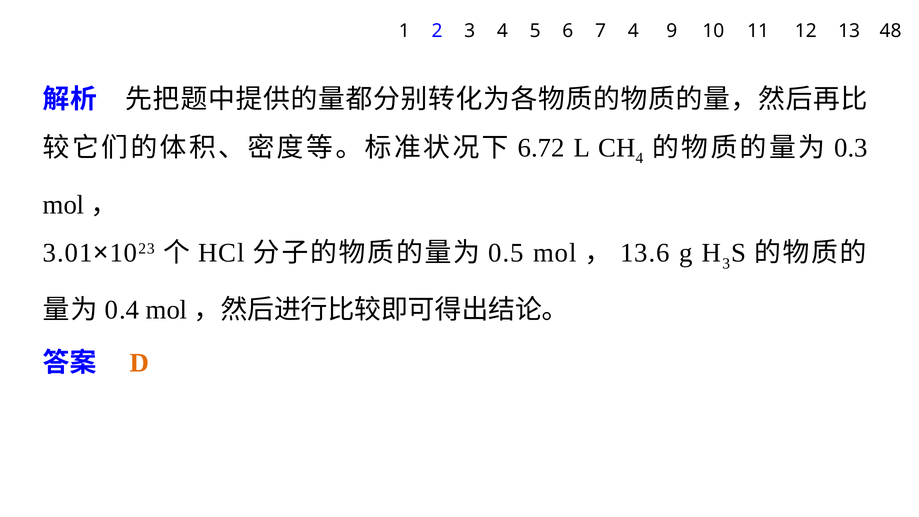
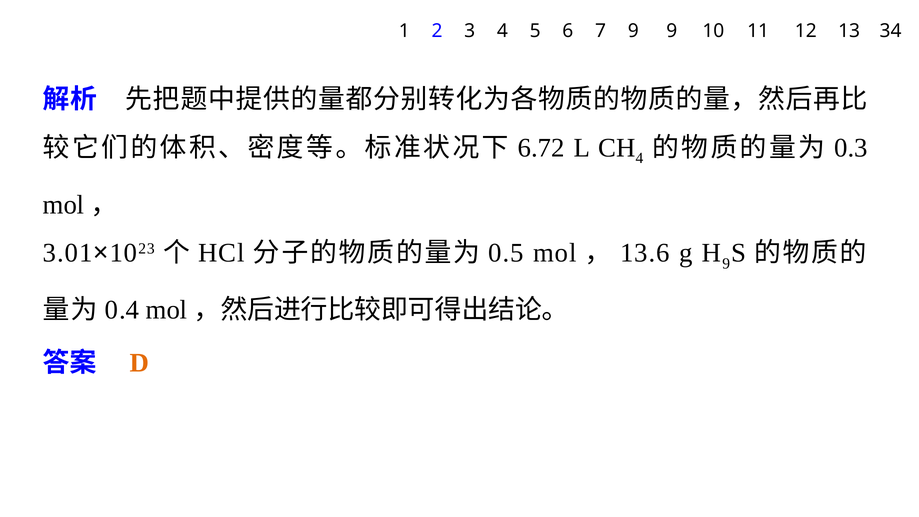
7 4: 4 -> 9 (633, 31)
48: 48 -> 34 (891, 31)
3: 3 -> 9 (726, 263)
